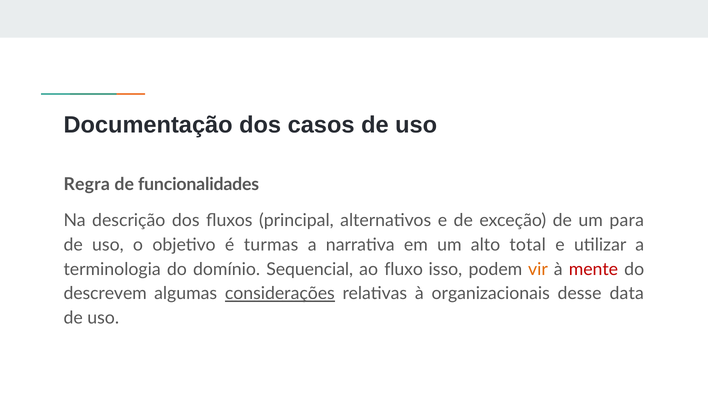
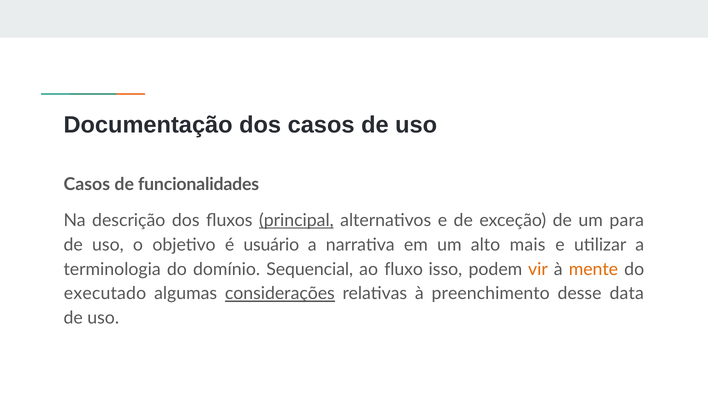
Regra: Regra -> Casos (87, 184)
principal underline: none -> present (296, 221)
turmas: turmas -> usuário (271, 245)
total: total -> mais (528, 245)
mente colour: red -> orange (593, 269)
descrevem: descrevem -> executado (105, 294)
organizacionais: organizacionais -> preenchimento (491, 294)
